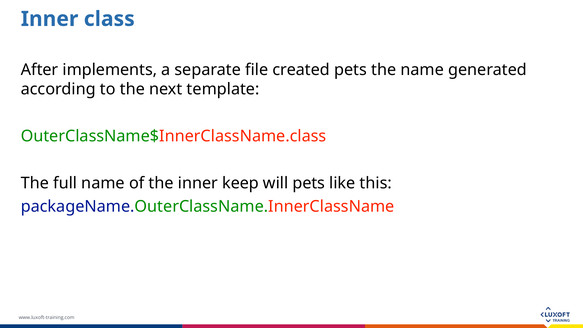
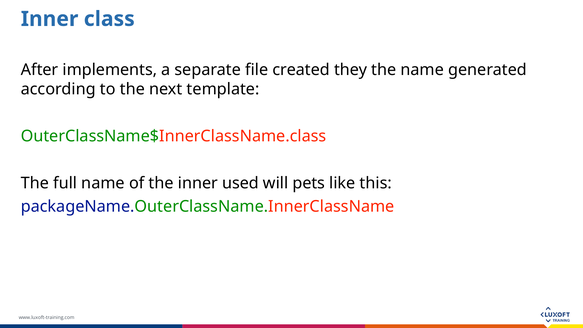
created pets: pets -> they (351, 70)
keep: keep -> used (241, 183)
